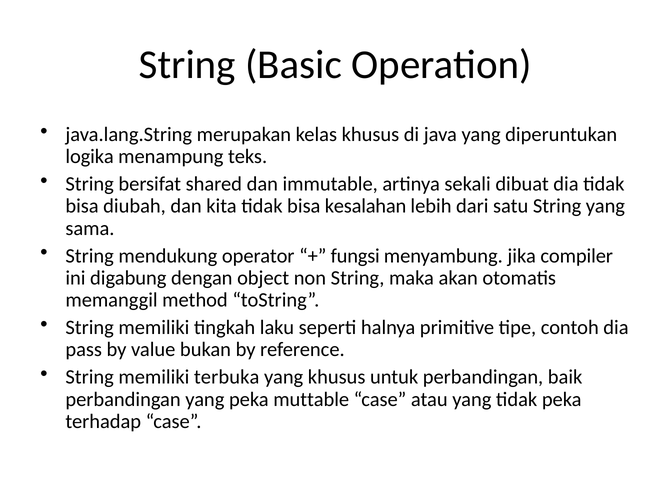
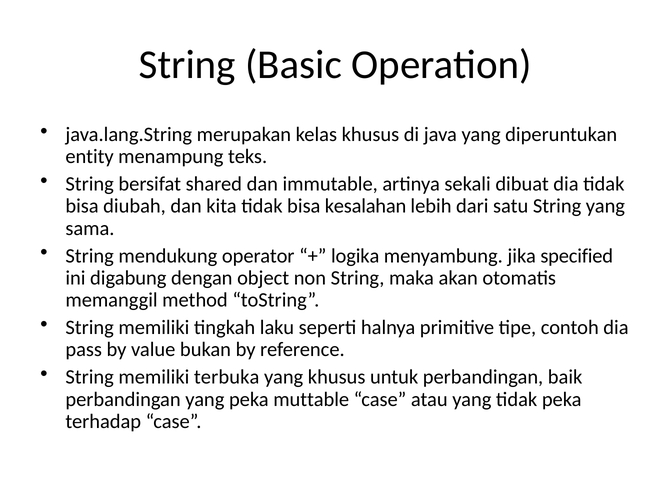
logika: logika -> entity (90, 157)
fungsi: fungsi -> logika (355, 256)
compiler: compiler -> specified (577, 256)
